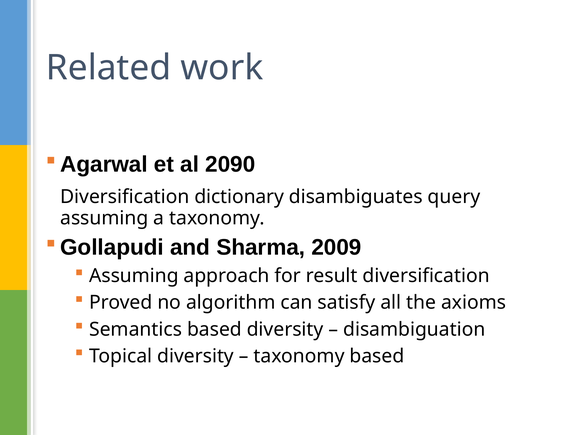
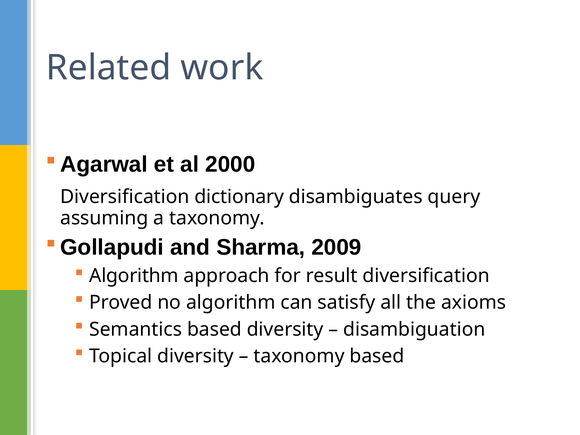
2090: 2090 -> 2000 (230, 164)
Assuming: Assuming -> Algorithm (134, 276)
